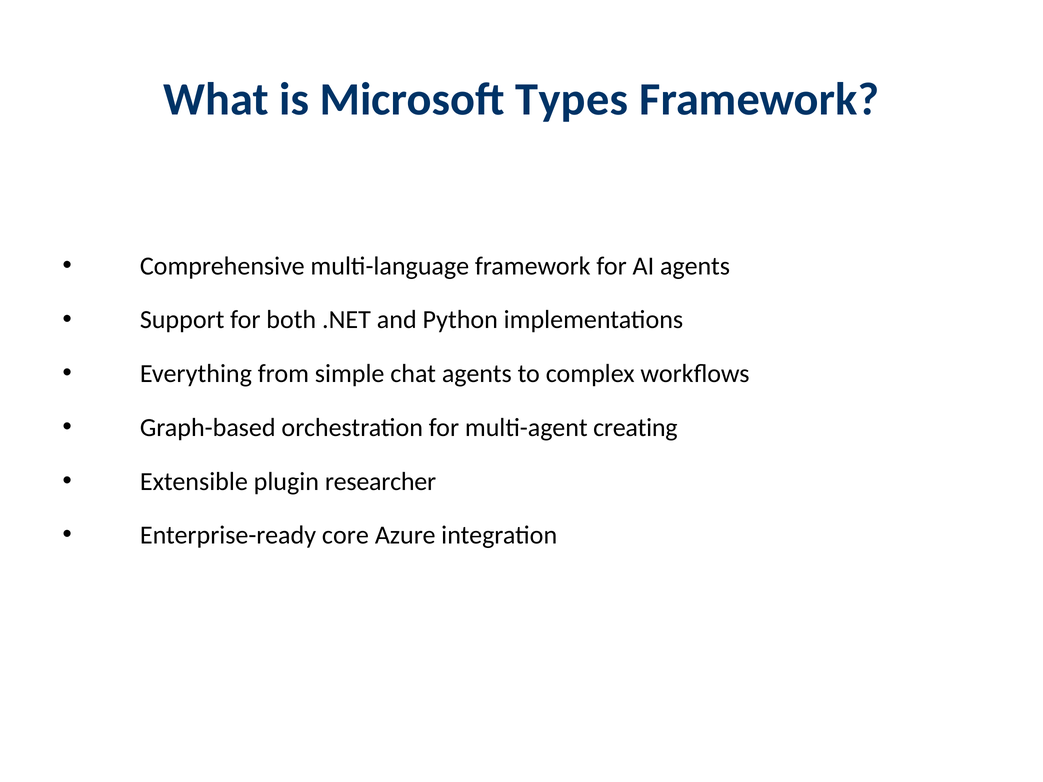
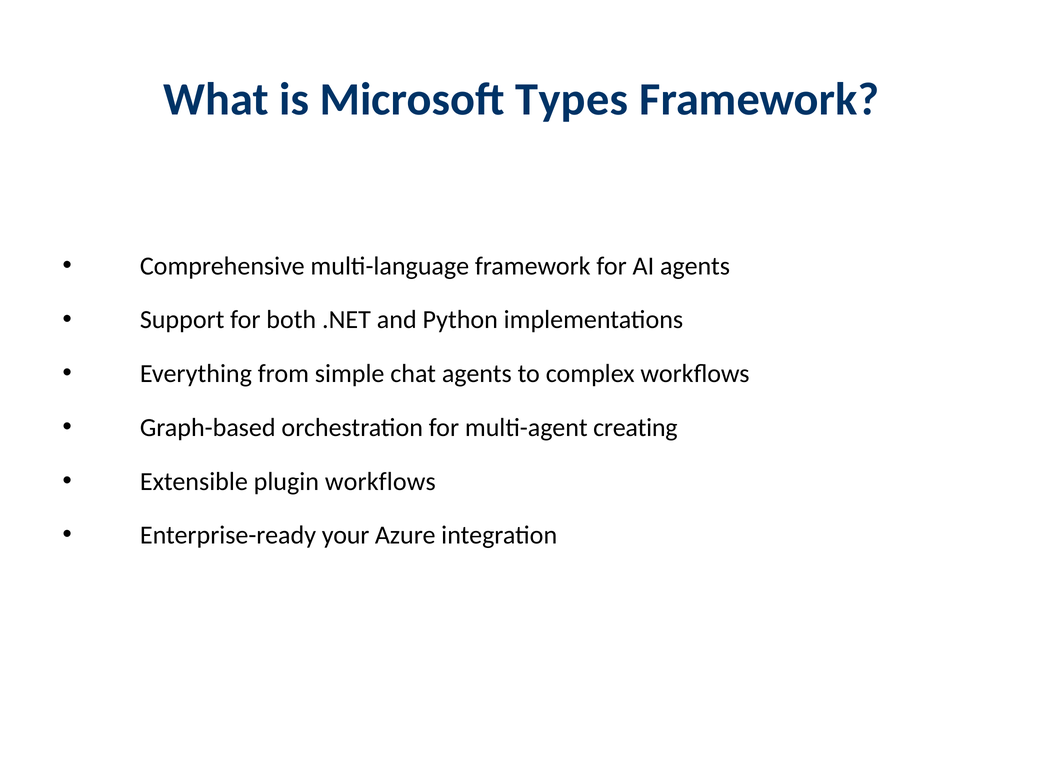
plugin researcher: researcher -> workflows (380, 482)
core: core -> your (346, 535)
